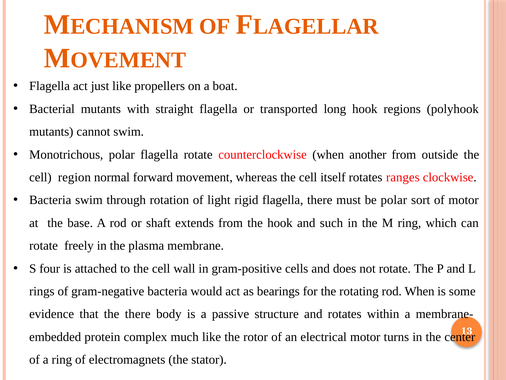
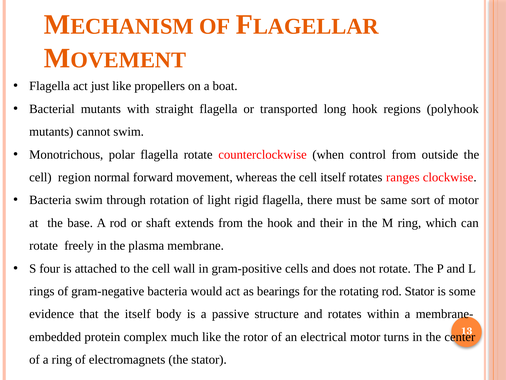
another: another -> control (368, 154)
be polar: polar -> same (394, 200)
such: such -> their (331, 223)
rod When: When -> Stator (420, 291)
the there: there -> itself (138, 314)
